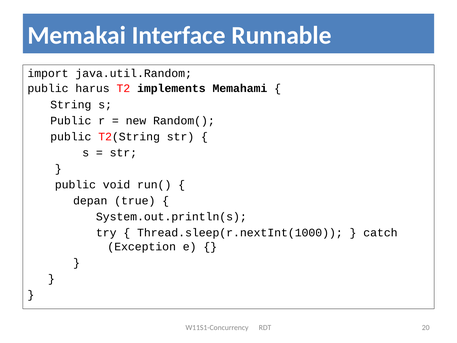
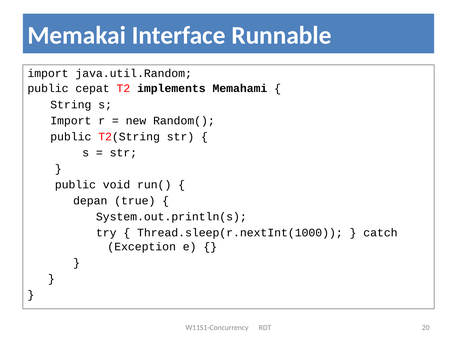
harus: harus -> cepat (93, 88)
Public: Public -> Import (71, 121)
